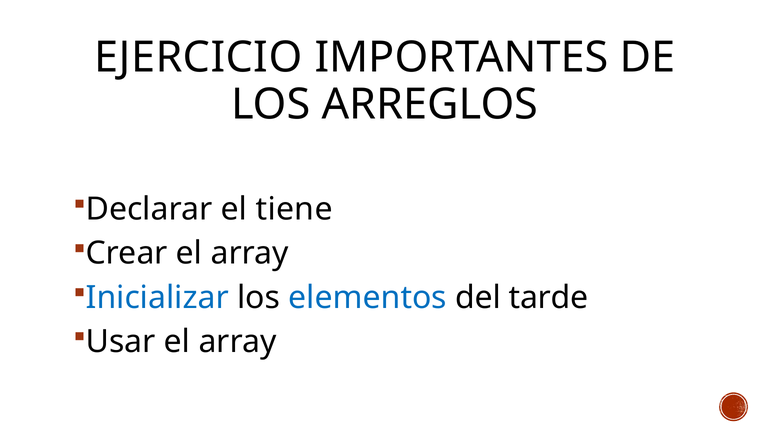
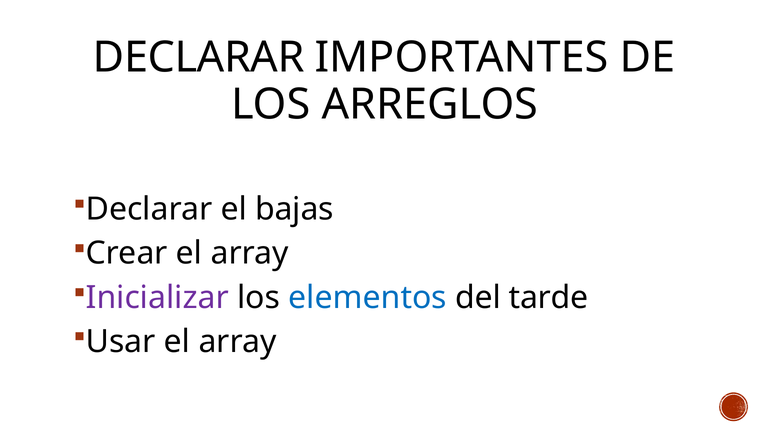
EJERCICIO: EJERCICIO -> DECLARAR (199, 58)
tiene: tiene -> bajas (294, 210)
Inicializar colour: blue -> purple (157, 298)
